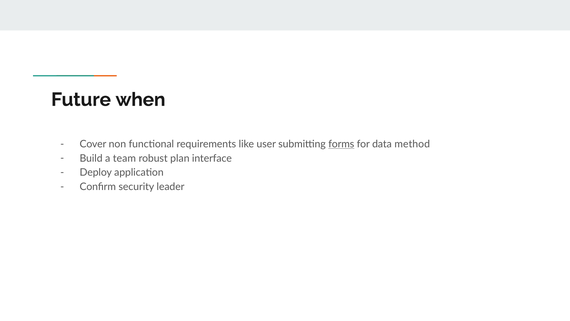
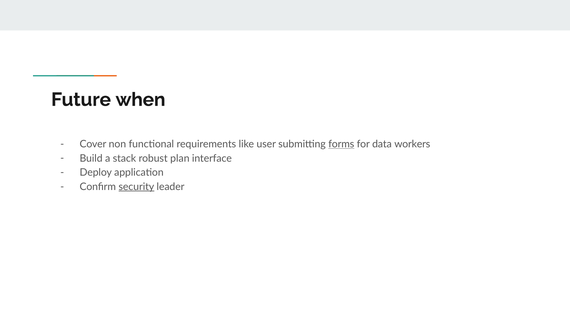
method: method -> workers (412, 144)
team: team -> stack (124, 158)
security underline: none -> present (136, 186)
